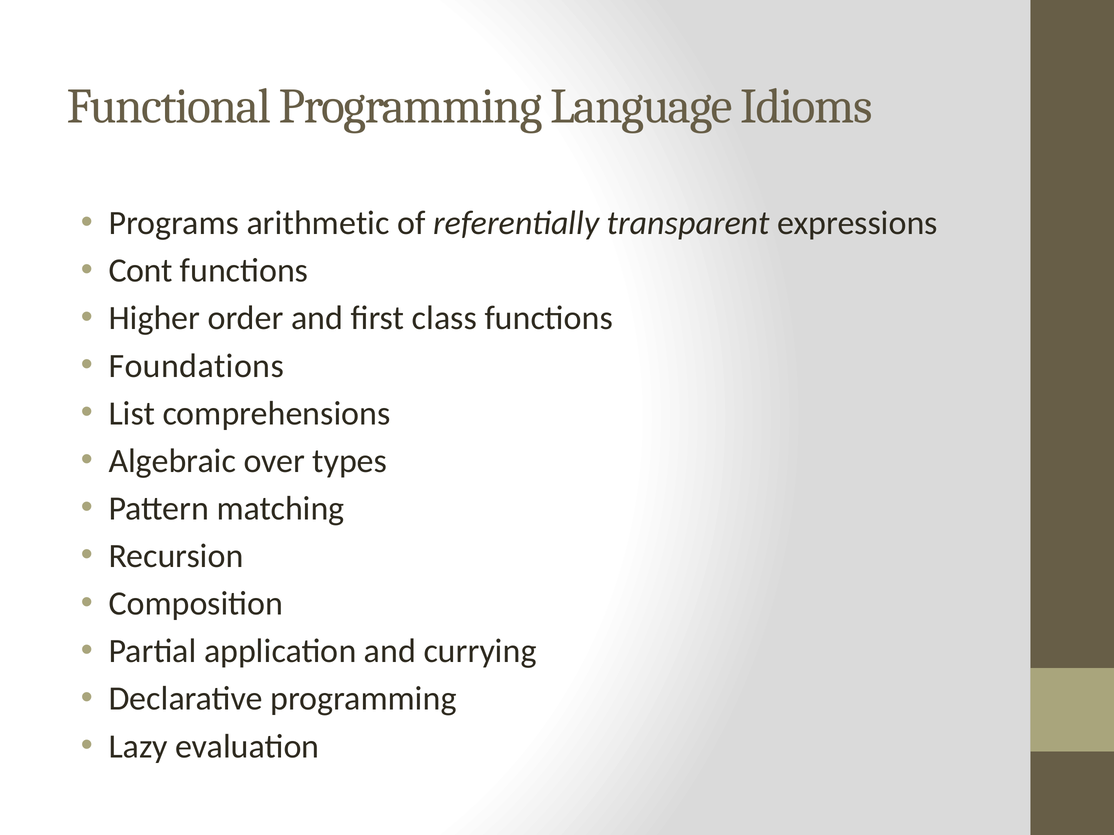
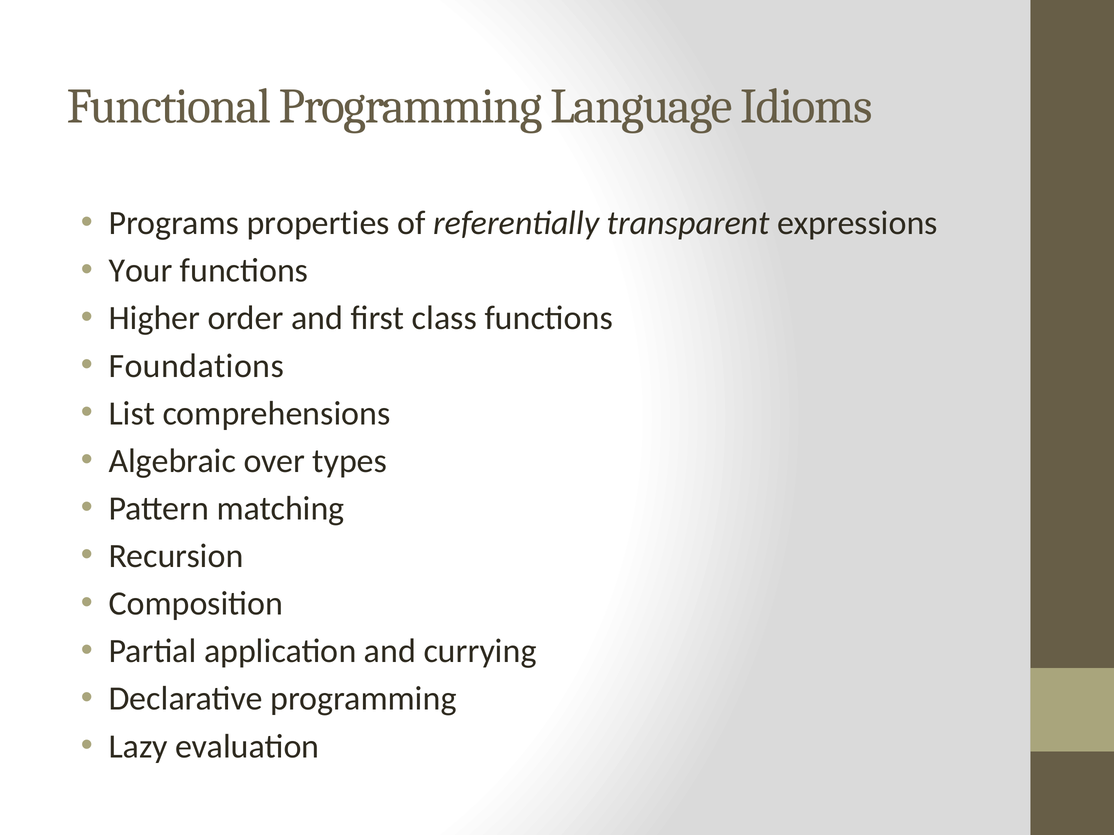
arithmetic: arithmetic -> properties (318, 223)
Cont: Cont -> Your (141, 271)
